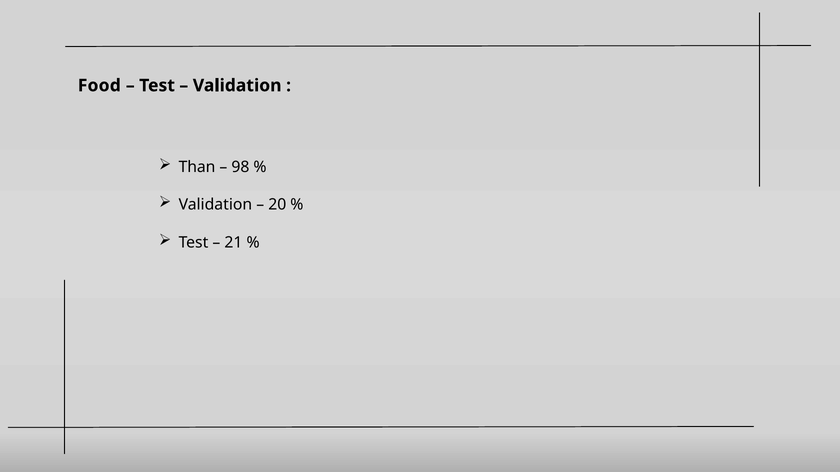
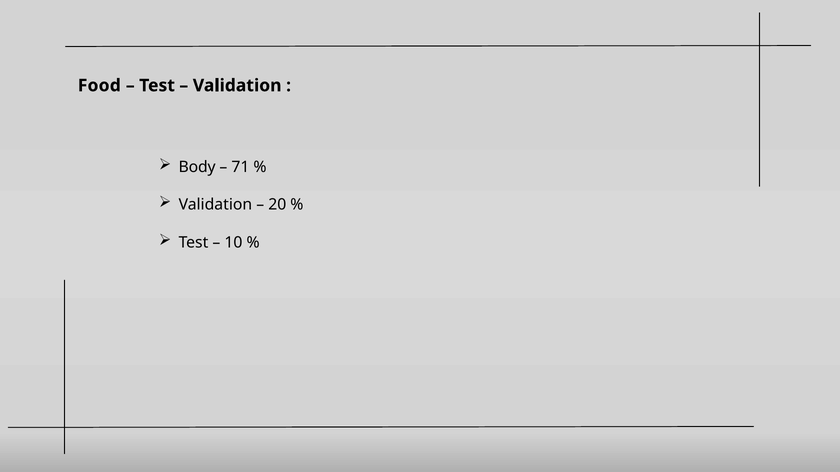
Than: Than -> Body (197, 167)
98: 98 -> 71 (240, 167)
21: 21 -> 10 (233, 243)
